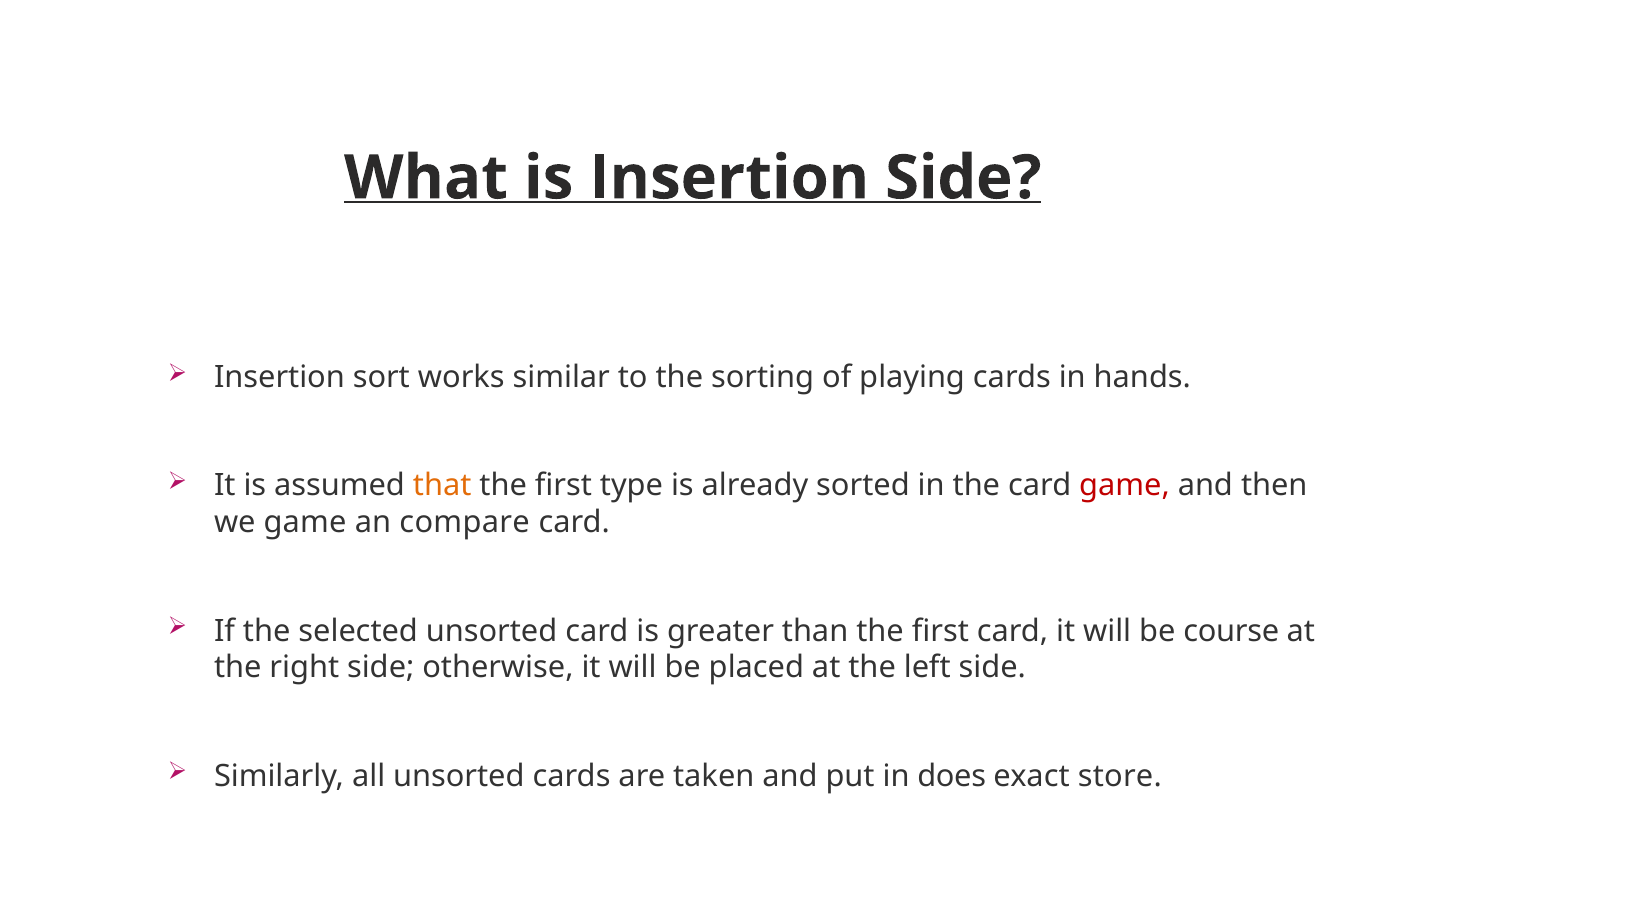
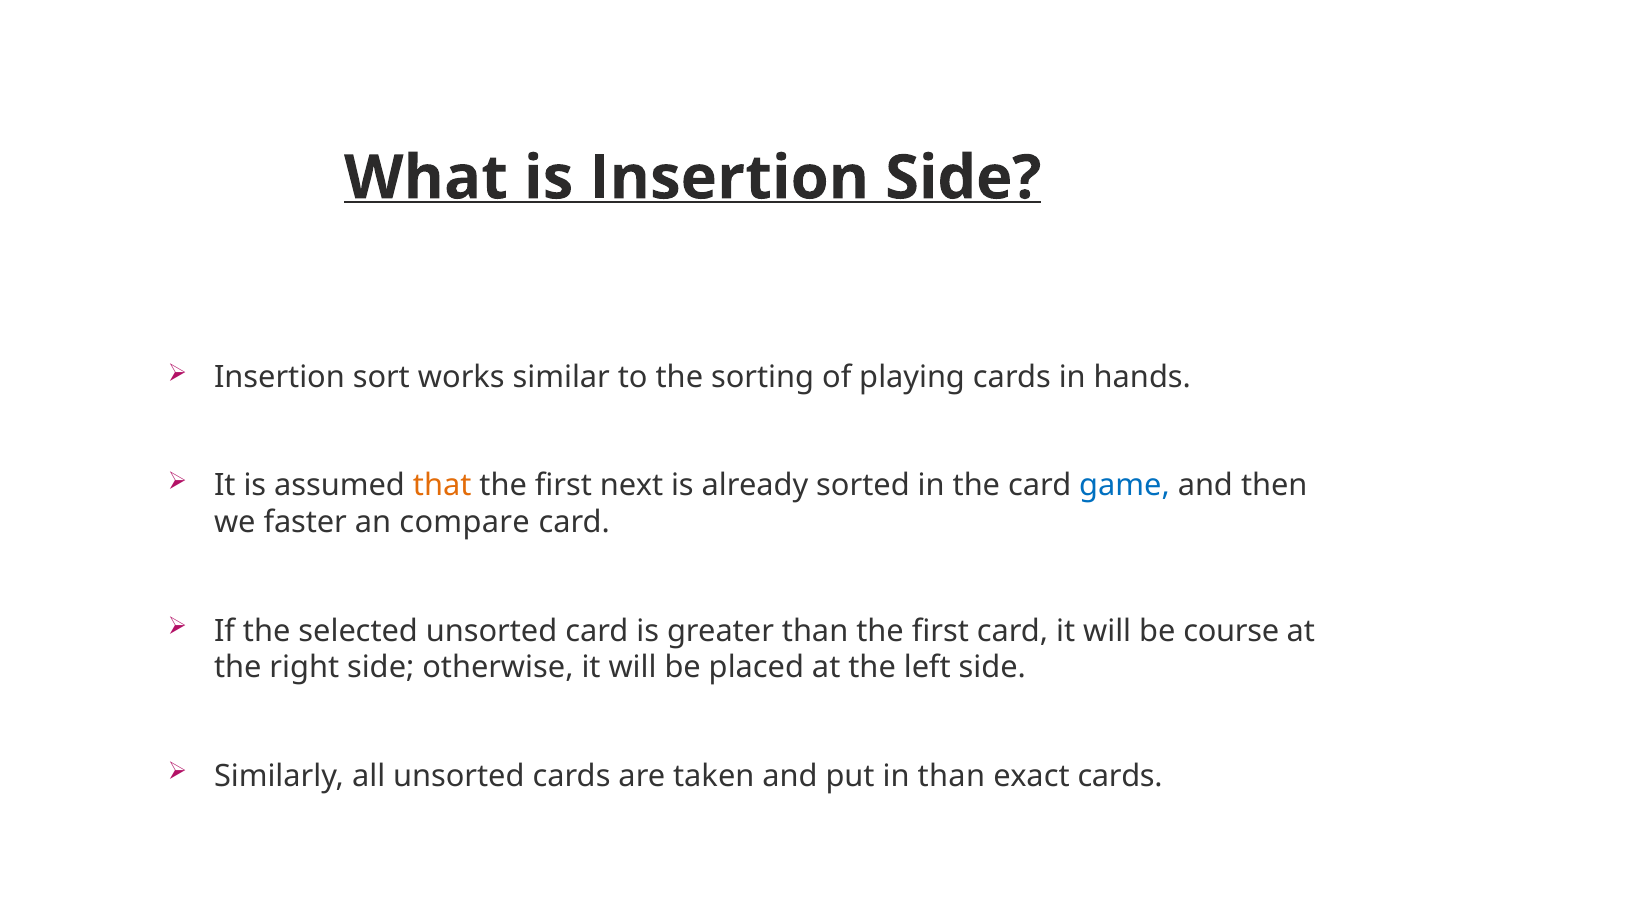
type: type -> next (632, 486)
game colour: red -> blue (1124, 486)
we game: game -> faster (305, 522)
in does: does -> than (951, 776)
exact store: store -> cards (1120, 776)
